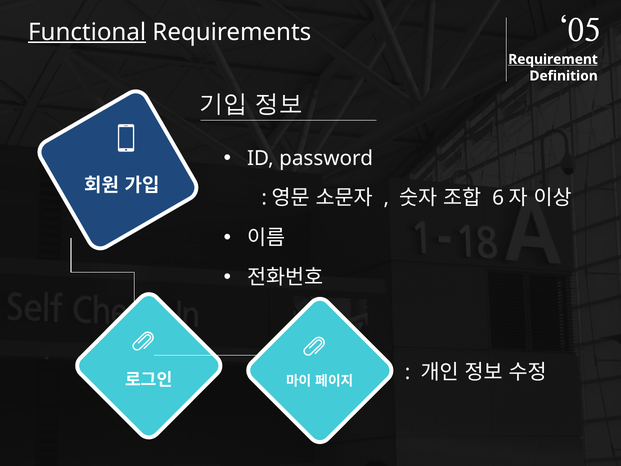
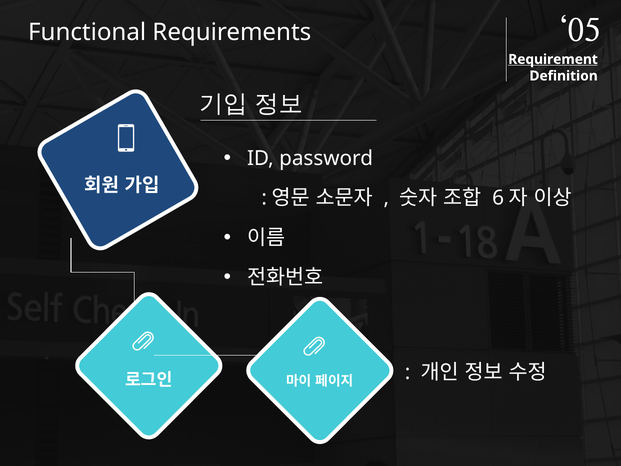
Functional underline: present -> none (87, 32)
